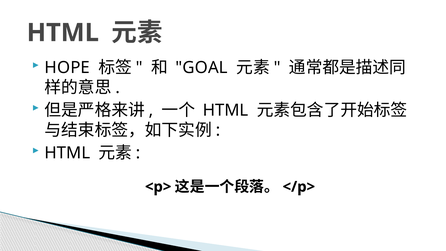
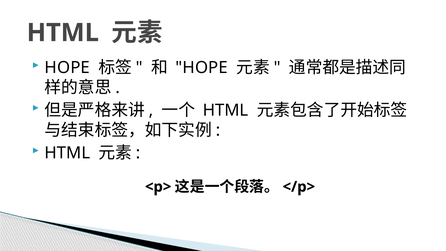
GOAL: GOAL -> HOPE (202, 68)
